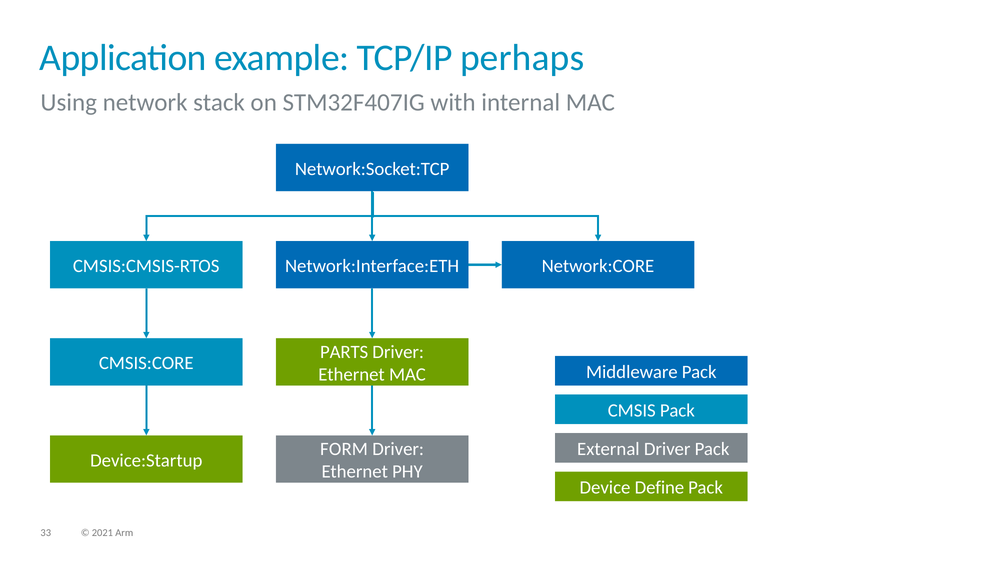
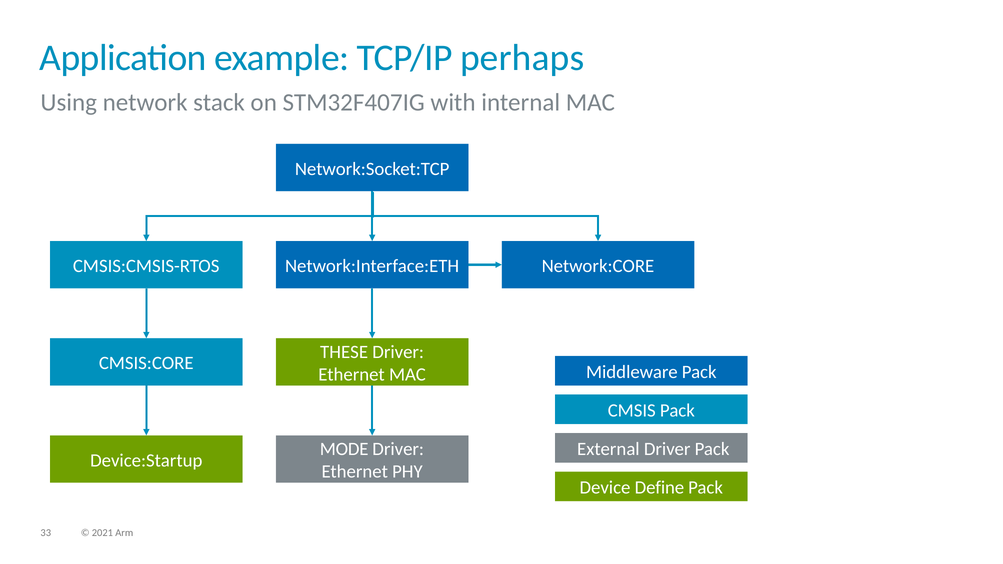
PARTS: PARTS -> THESE (344, 352)
FORM: FORM -> MODE (344, 449)
